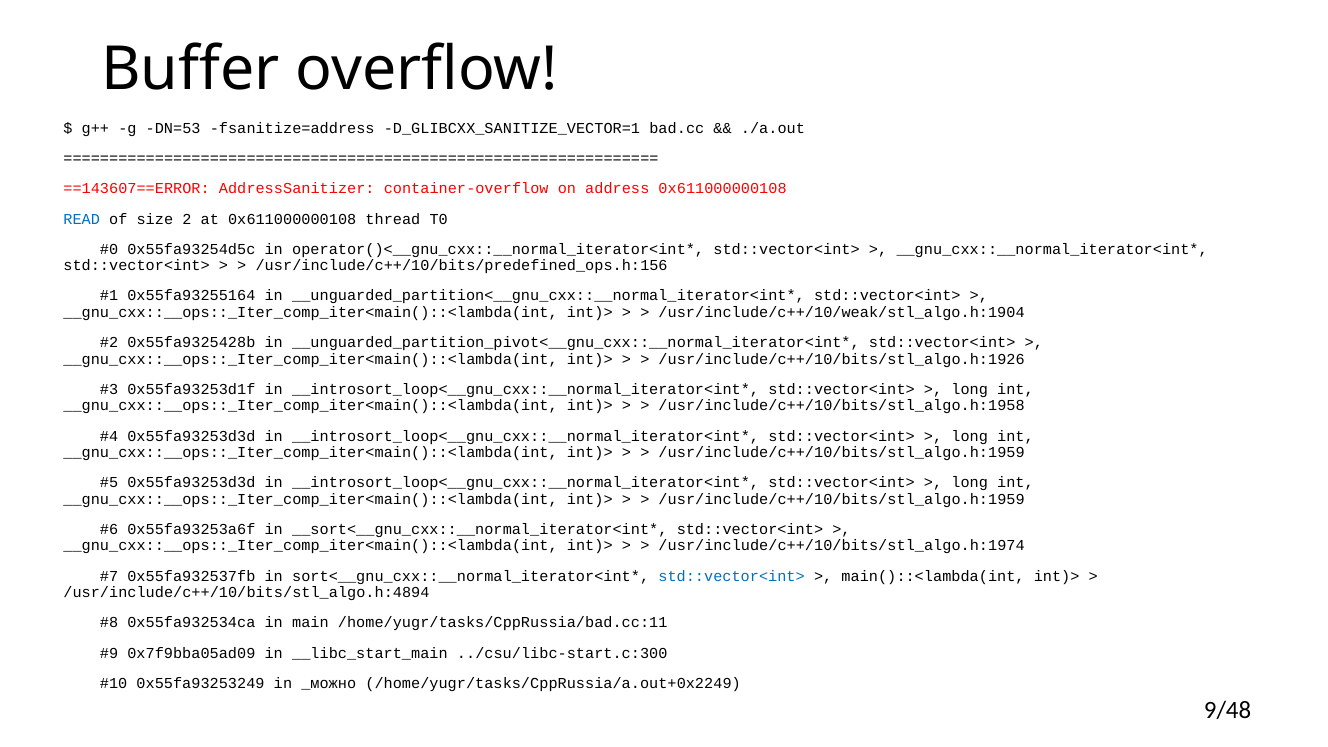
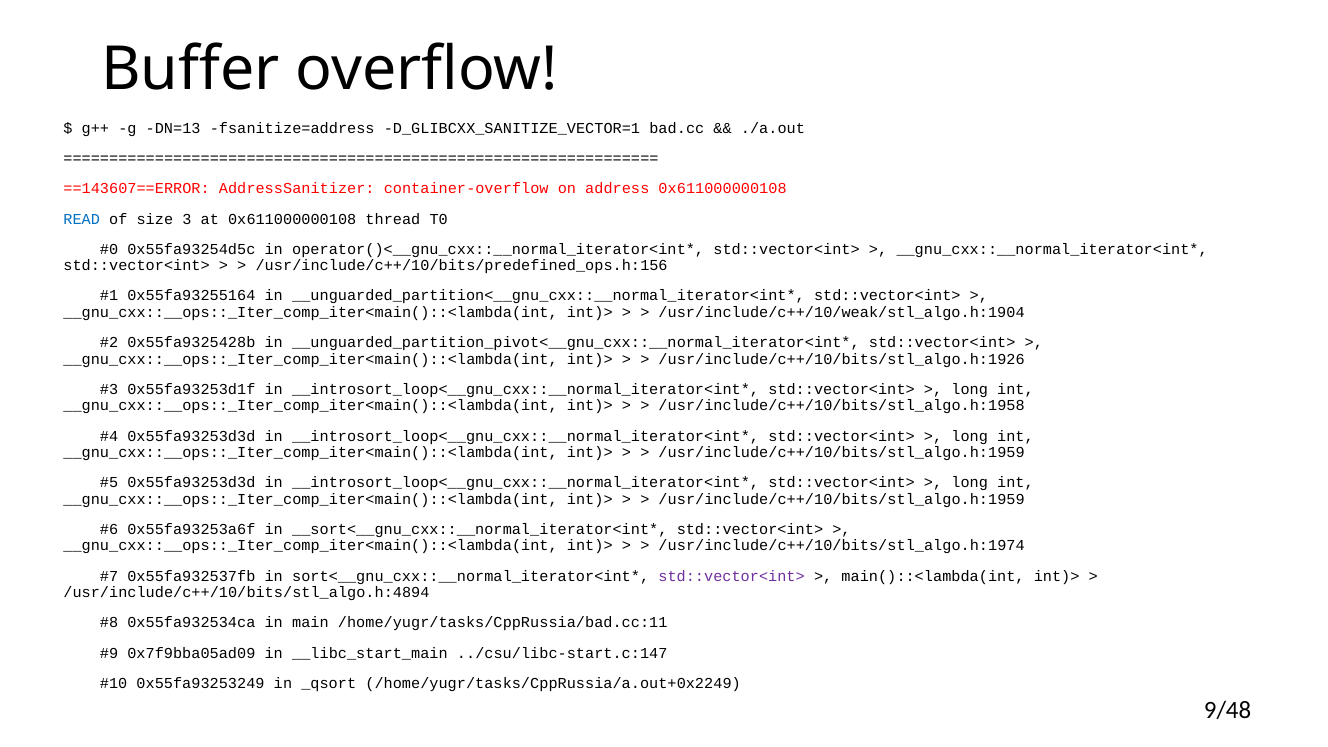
DN=53: DN=53 -> DN=13 (173, 128)
2: 2 -> 3 (187, 219)
std::vector<int> colour: blue -> purple (732, 576)
../csu/libc-start.c:300: ../csu/libc-start.c:300 -> ../csu/libc-start.c:147 (562, 653)
_можно: _можно -> _qsort (329, 683)
